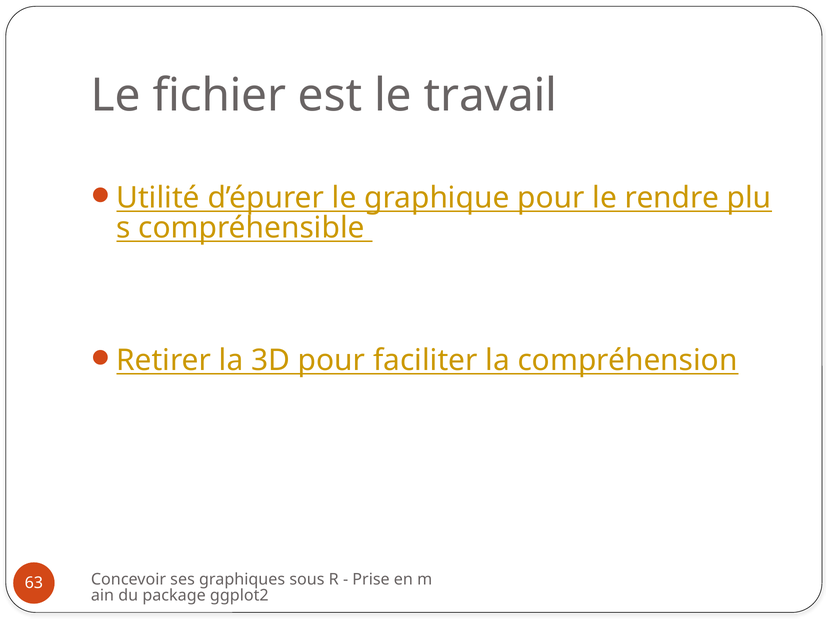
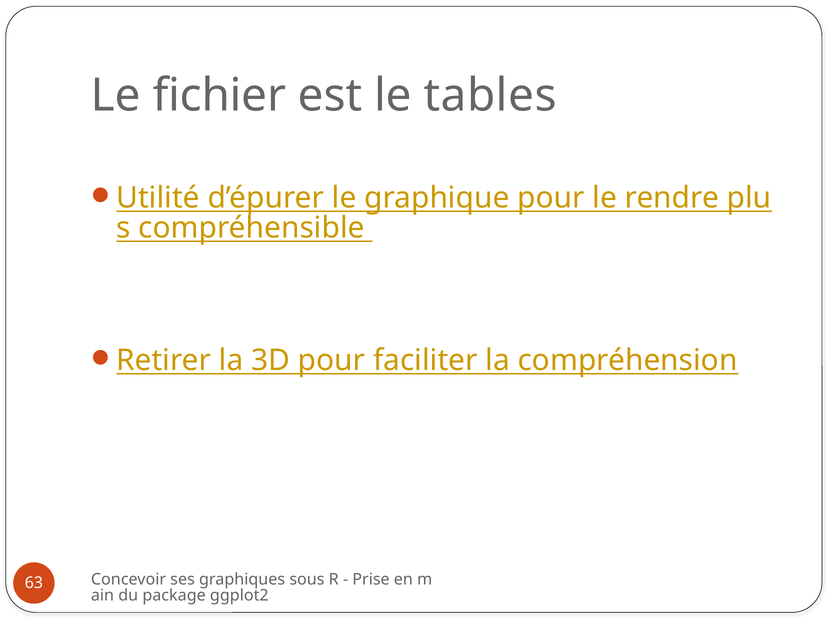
travail: travail -> tables (490, 96)
